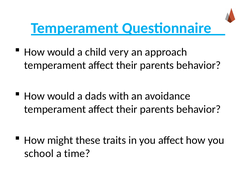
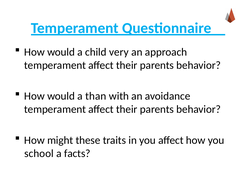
dads: dads -> than (96, 96)
time: time -> facts (77, 153)
